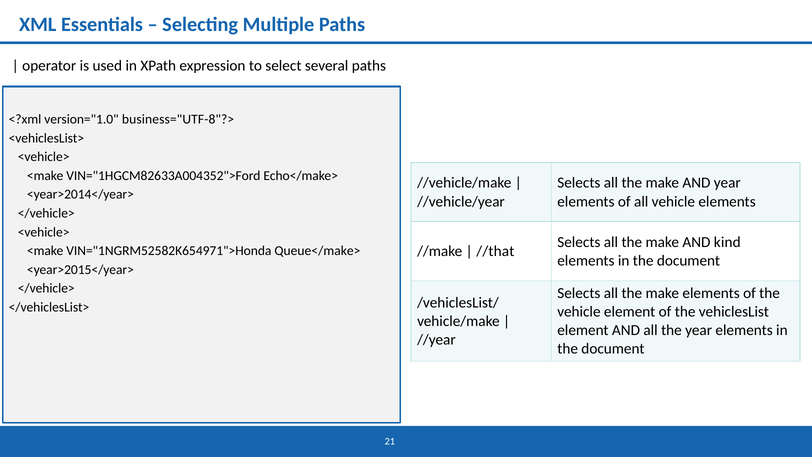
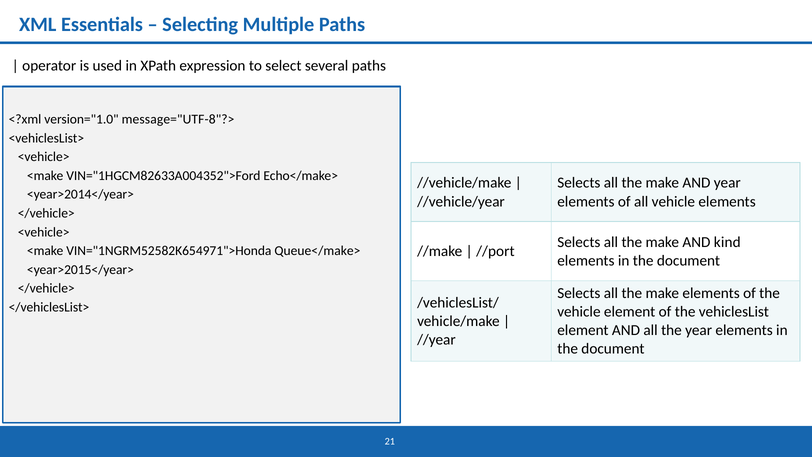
business="UTF-8"?>: business="UTF-8"?> -> message="UTF-8"?> (178, 119)
//that: //that -> //port (495, 251)
